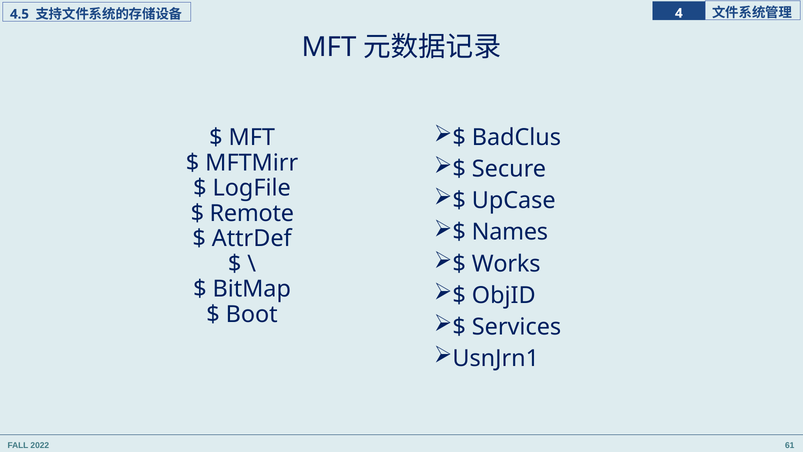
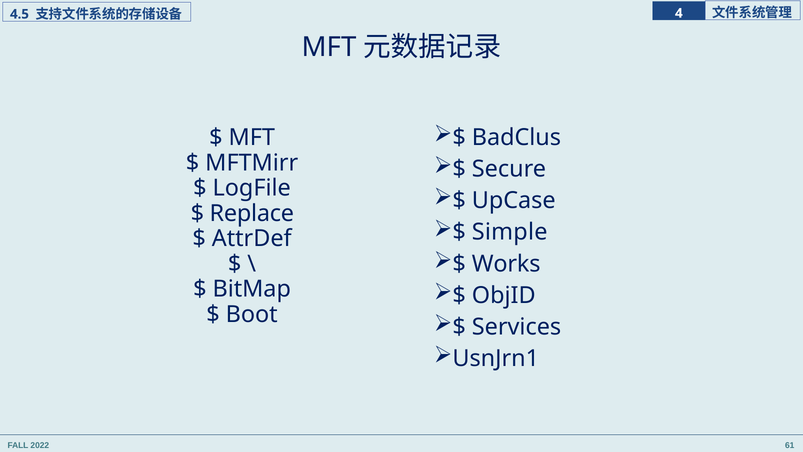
Remote: Remote -> Replace (252, 213)
Names: Names -> Simple (510, 232)
